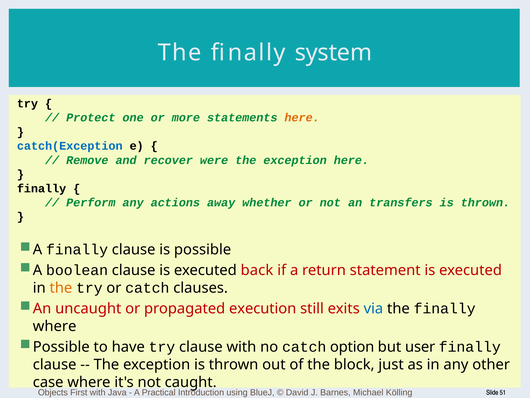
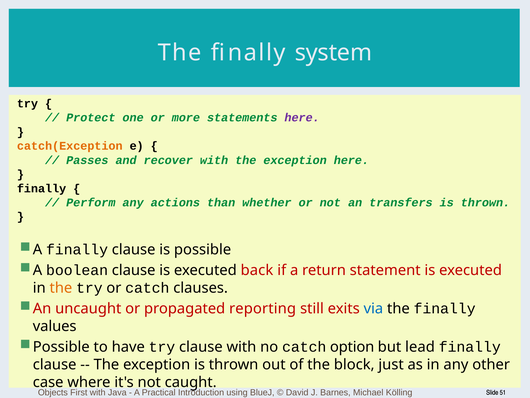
here colour: orange -> purple (302, 118)
catch(Exception colour: blue -> orange (70, 146)
Remove: Remove -> Passes (87, 160)
recover were: were -> with (214, 160)
away: away -> than (221, 202)
execution: execution -> reporting (263, 308)
where: where -> values (55, 326)
user: user -> lead (420, 346)
